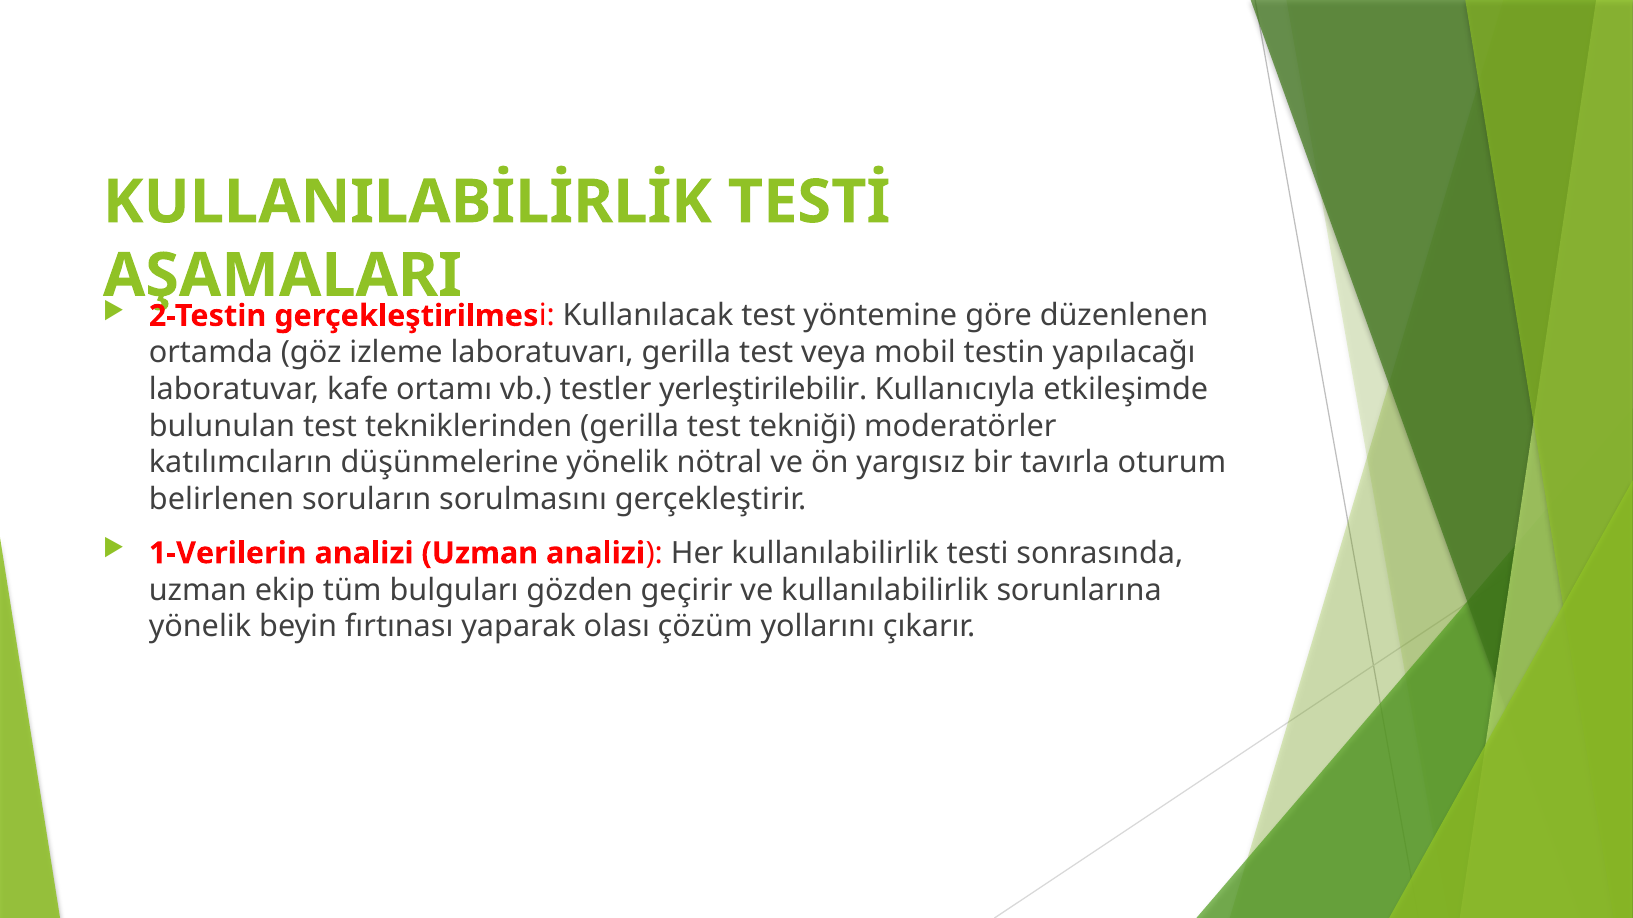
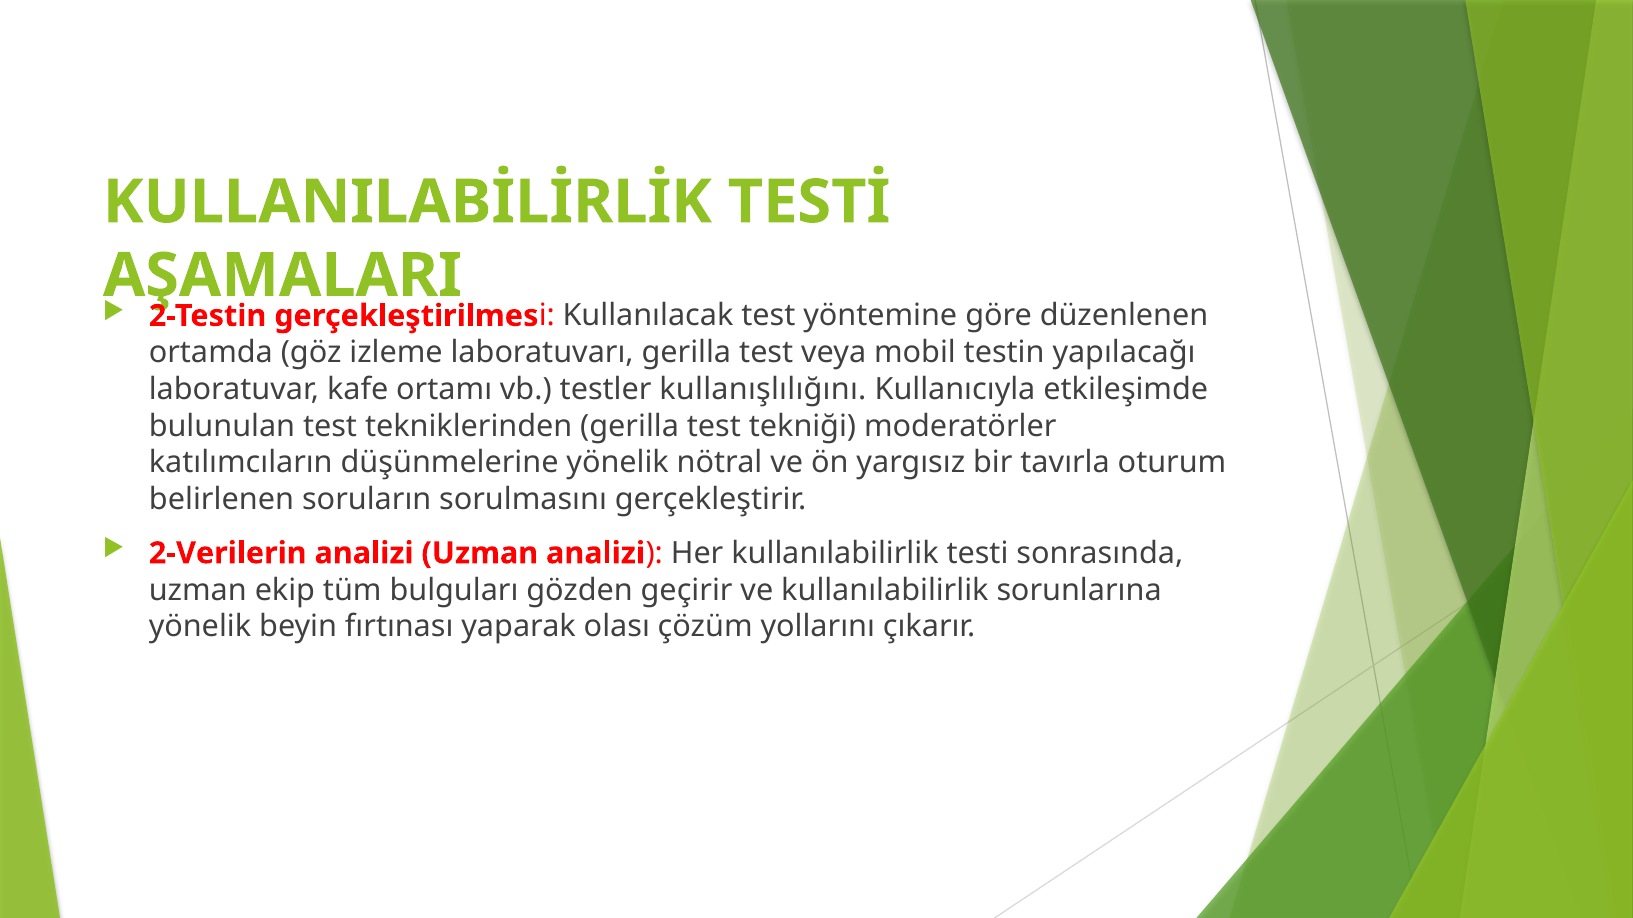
yerleştirilebilir: yerleştirilebilir -> kullanışlılığını (763, 390)
1-Verilerin: 1-Verilerin -> 2-Verilerin (228, 554)
